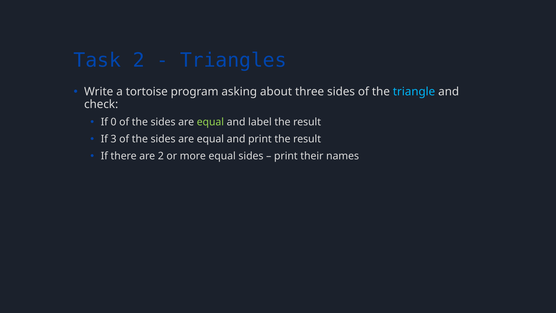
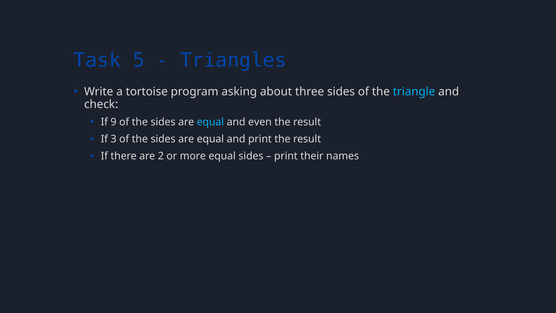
Task 2: 2 -> 5 (139, 60)
0: 0 -> 9 (114, 122)
equal colour: light green -> light blue (210, 122)
label: label -> even (260, 122)
